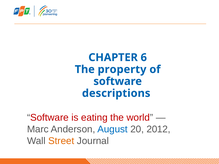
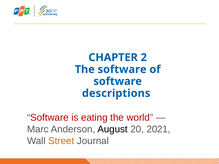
6: 6 -> 2 (144, 58)
The property: property -> software (122, 70)
August colour: blue -> black (113, 129)
2012: 2012 -> 2021 (159, 129)
